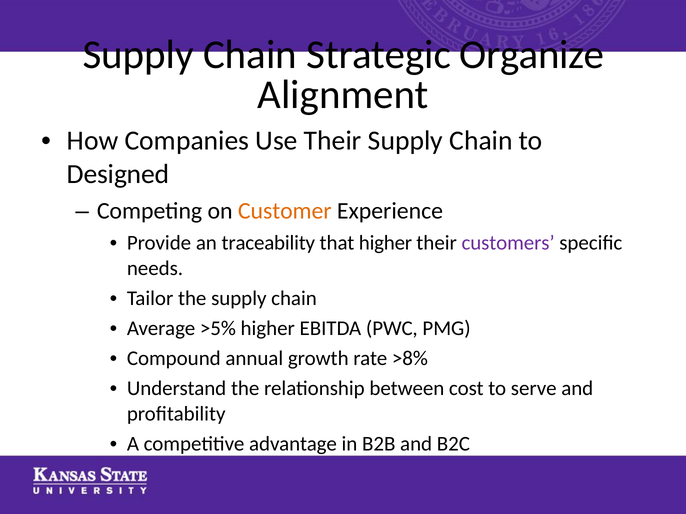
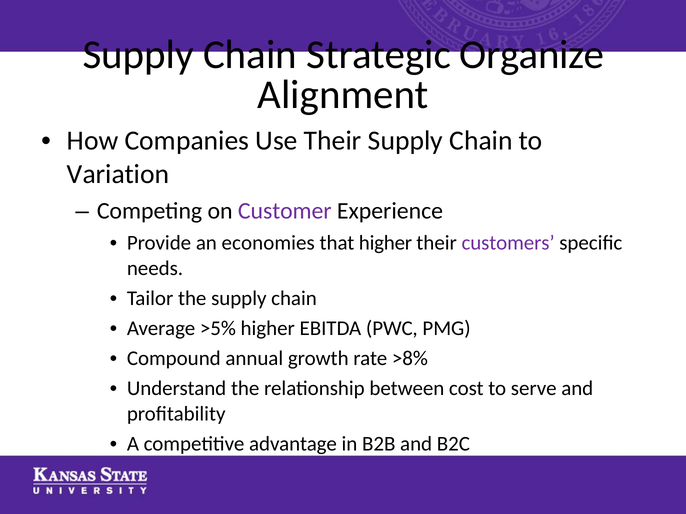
Designed: Designed -> Variation (118, 174)
Customer colour: orange -> purple (285, 211)
traceability: traceability -> economies (268, 243)
